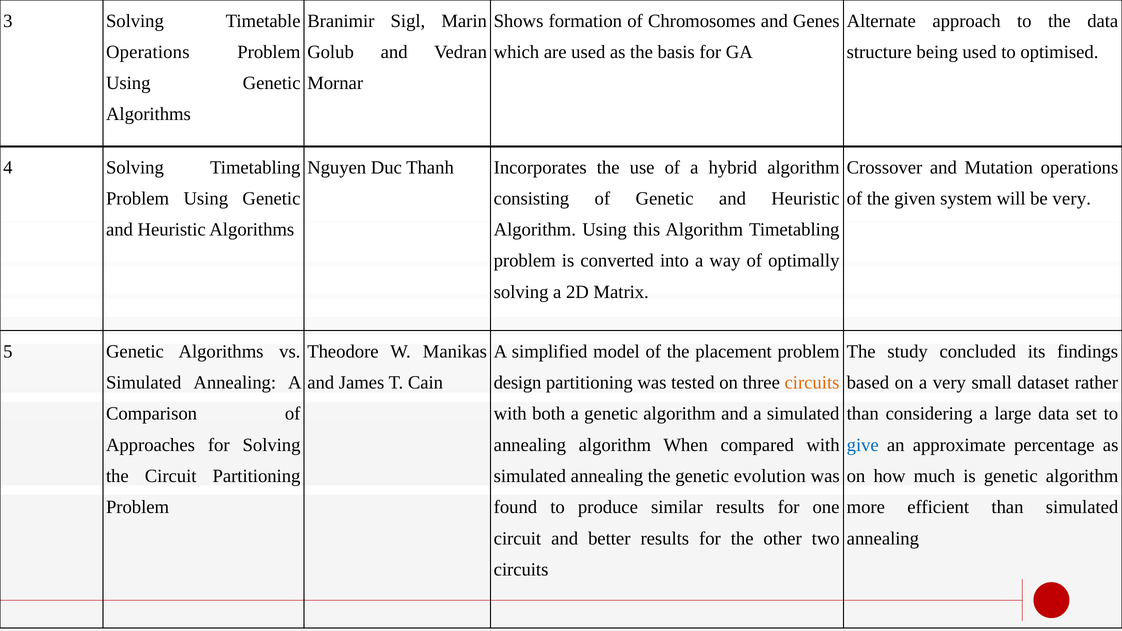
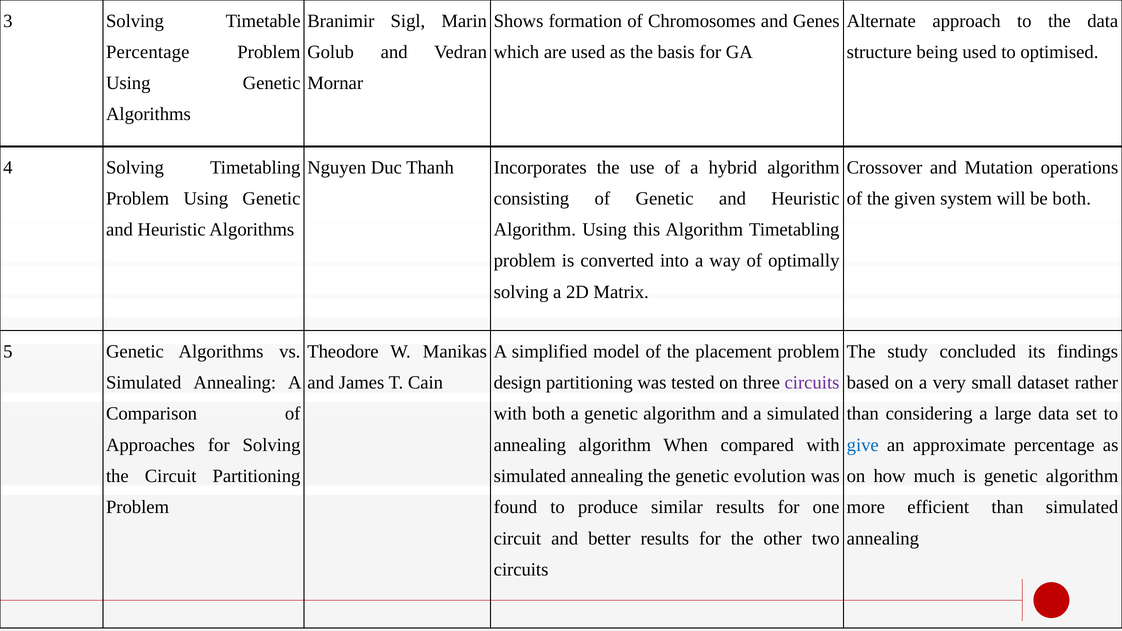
Operations: Operations -> Percentage (148, 52)
be very: very -> both (1072, 199)
circuits colour: orange -> purple (812, 383)
